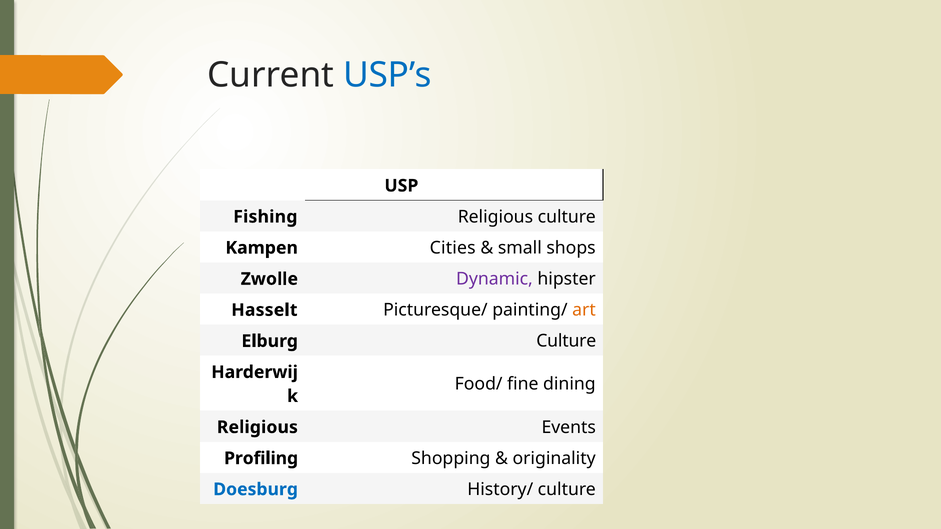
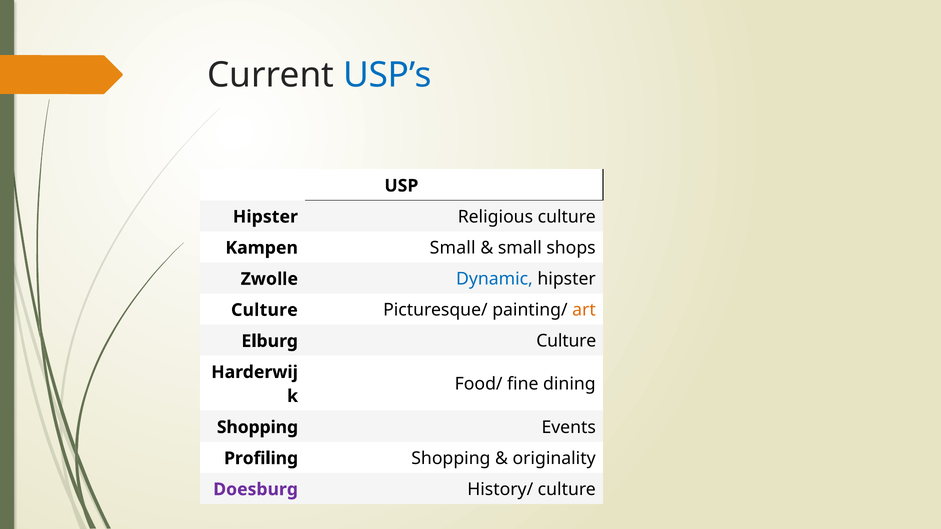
Fishing: Fishing -> Hipster (265, 217)
Kampen Cities: Cities -> Small (453, 248)
Dynamic colour: purple -> blue (494, 279)
Hasselt: Hasselt -> Culture (264, 310)
Religious: Religious -> Shopping (257, 427)
Doesburg colour: blue -> purple (256, 490)
